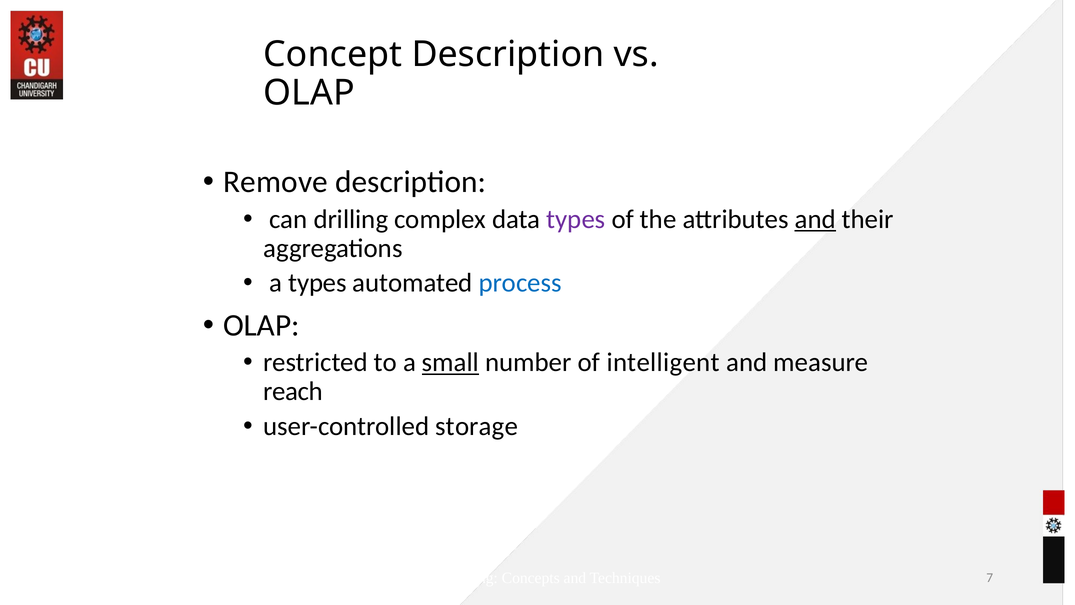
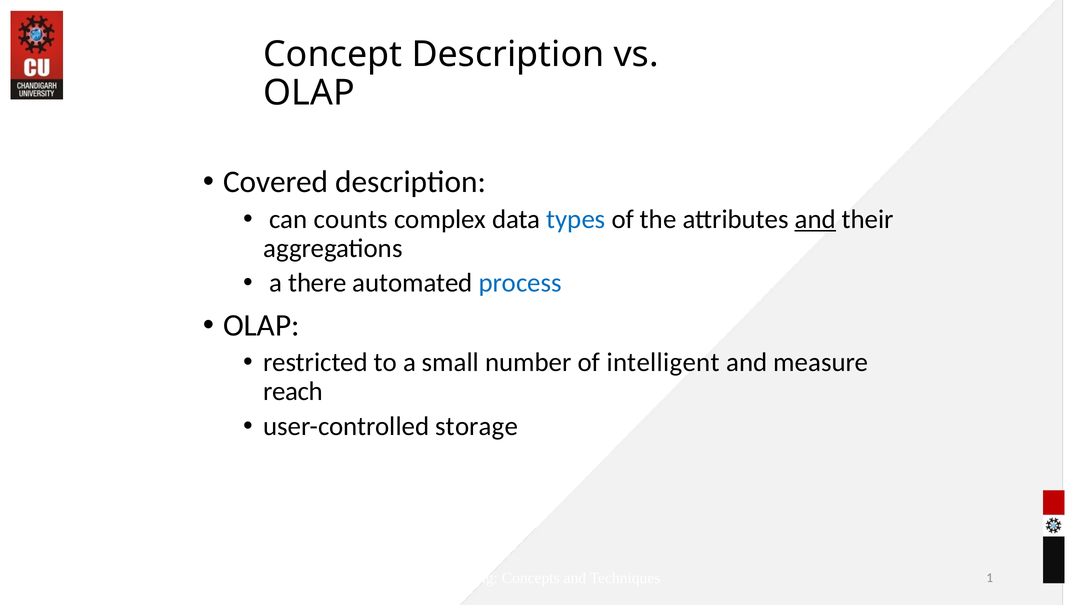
Remove: Remove -> Covered (276, 182)
drilling: drilling -> counts (351, 219)
types colour: purple -> blue (576, 219)
a types: types -> there (317, 283)
small underline: present -> none (450, 362)
7: 7 -> 1 (990, 577)
